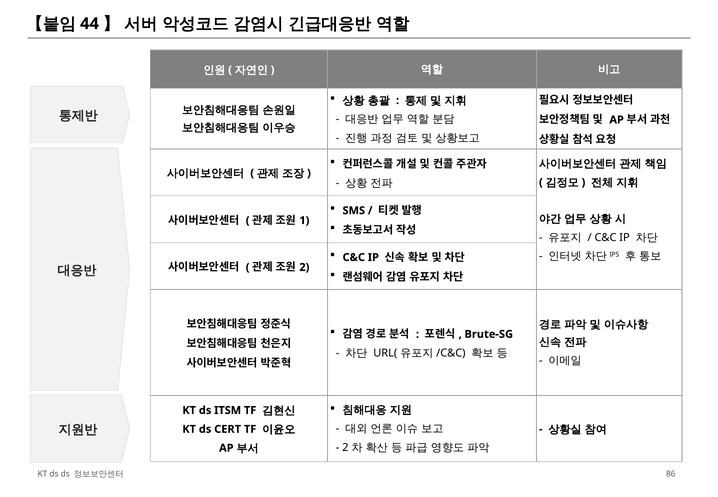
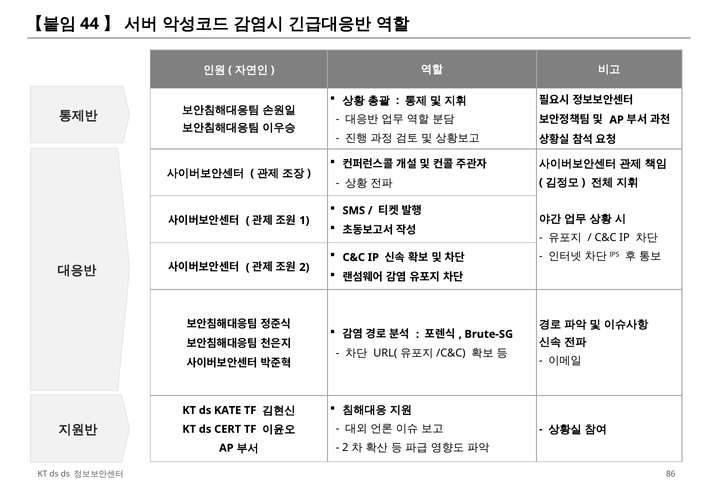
ITSM: ITSM -> KATE (228, 410)
